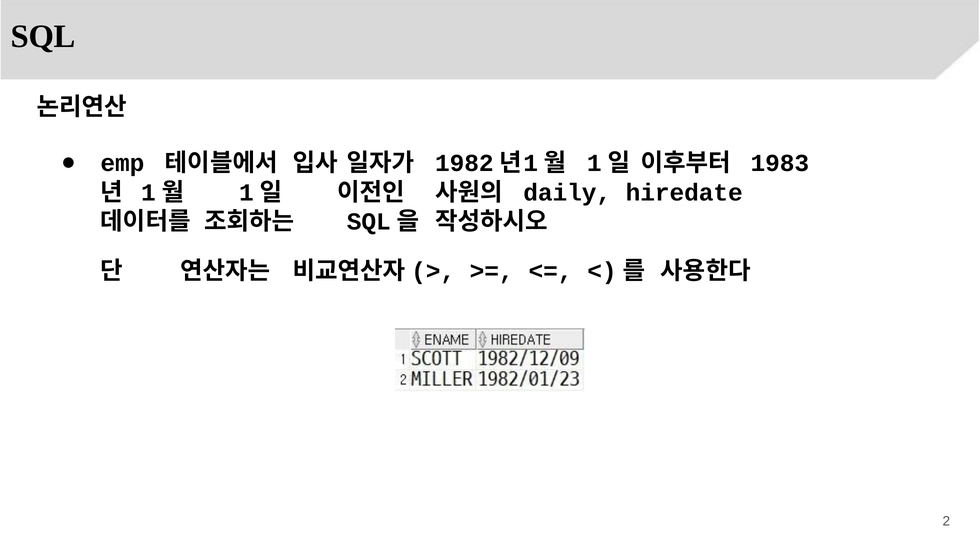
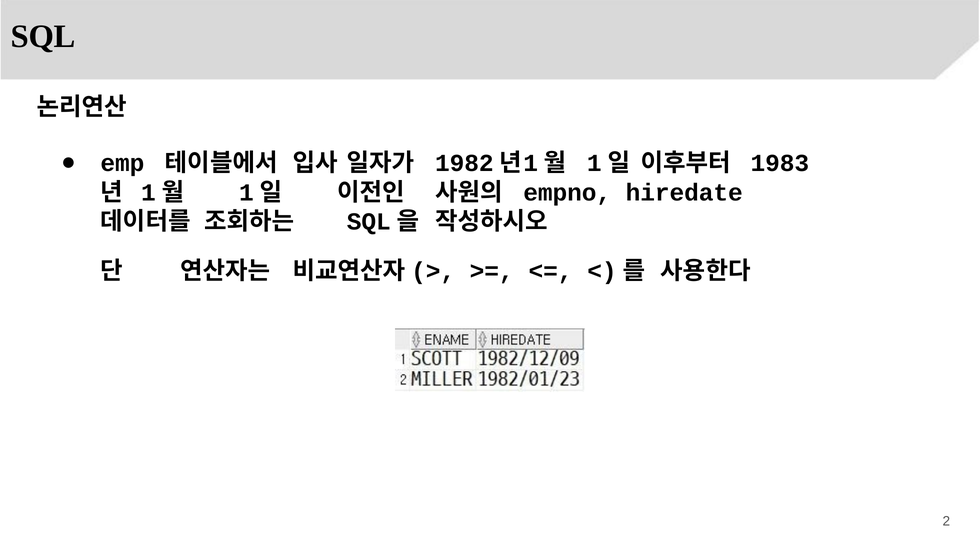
daily: daily -> empno (567, 193)
